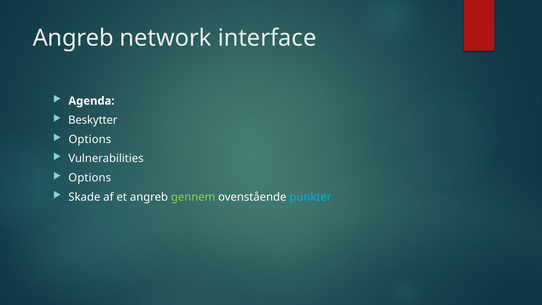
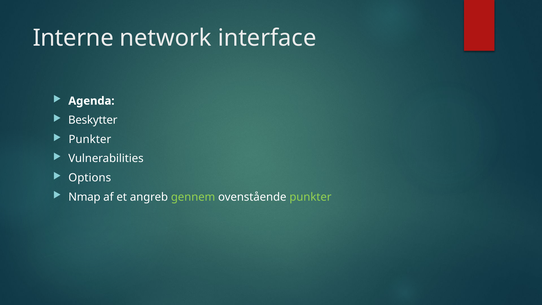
Angreb: Angreb -> Interne (73, 38)
Options: Options -> Punkter (90, 139)
Skade: Skade -> Nmap (84, 197)
punkter colour: light blue -> light green (310, 197)
